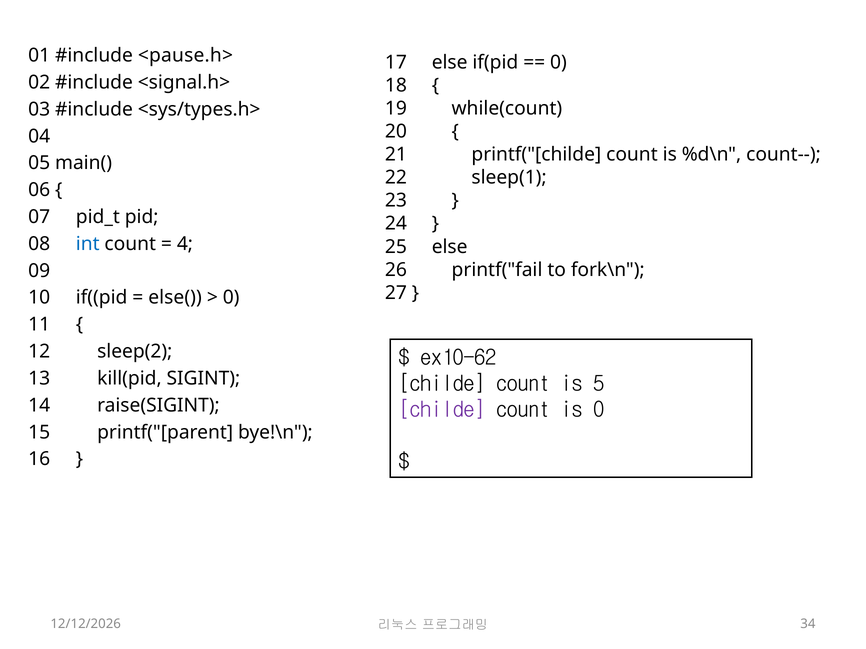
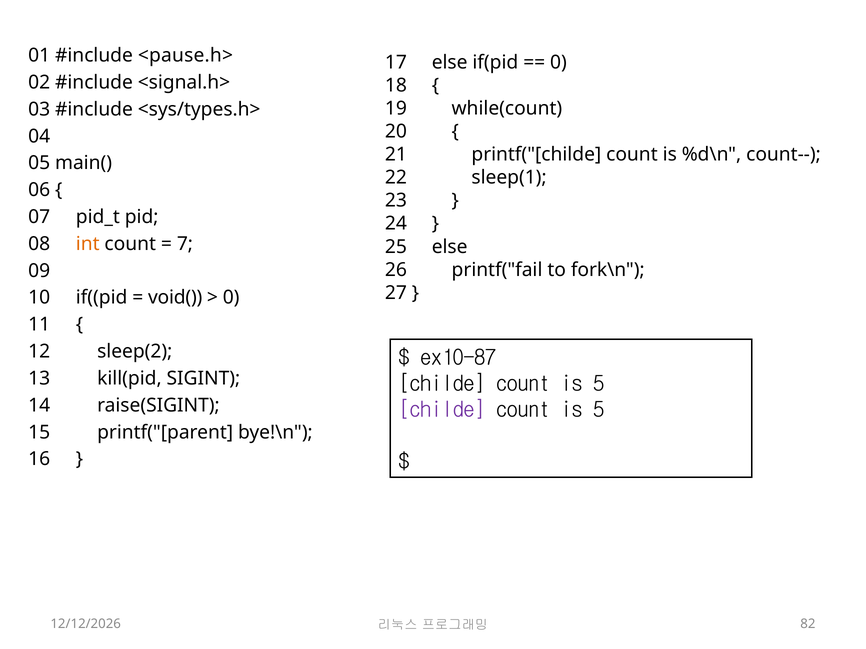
int colour: blue -> orange (88, 244)
4: 4 -> 7 (185, 244)
else(: else( -> void( (175, 298)
ex10-62: ex10-62 -> ex10-87 (458, 358)
0: 0 -> 5 (599, 410)
34: 34 -> 82 (808, 624)
